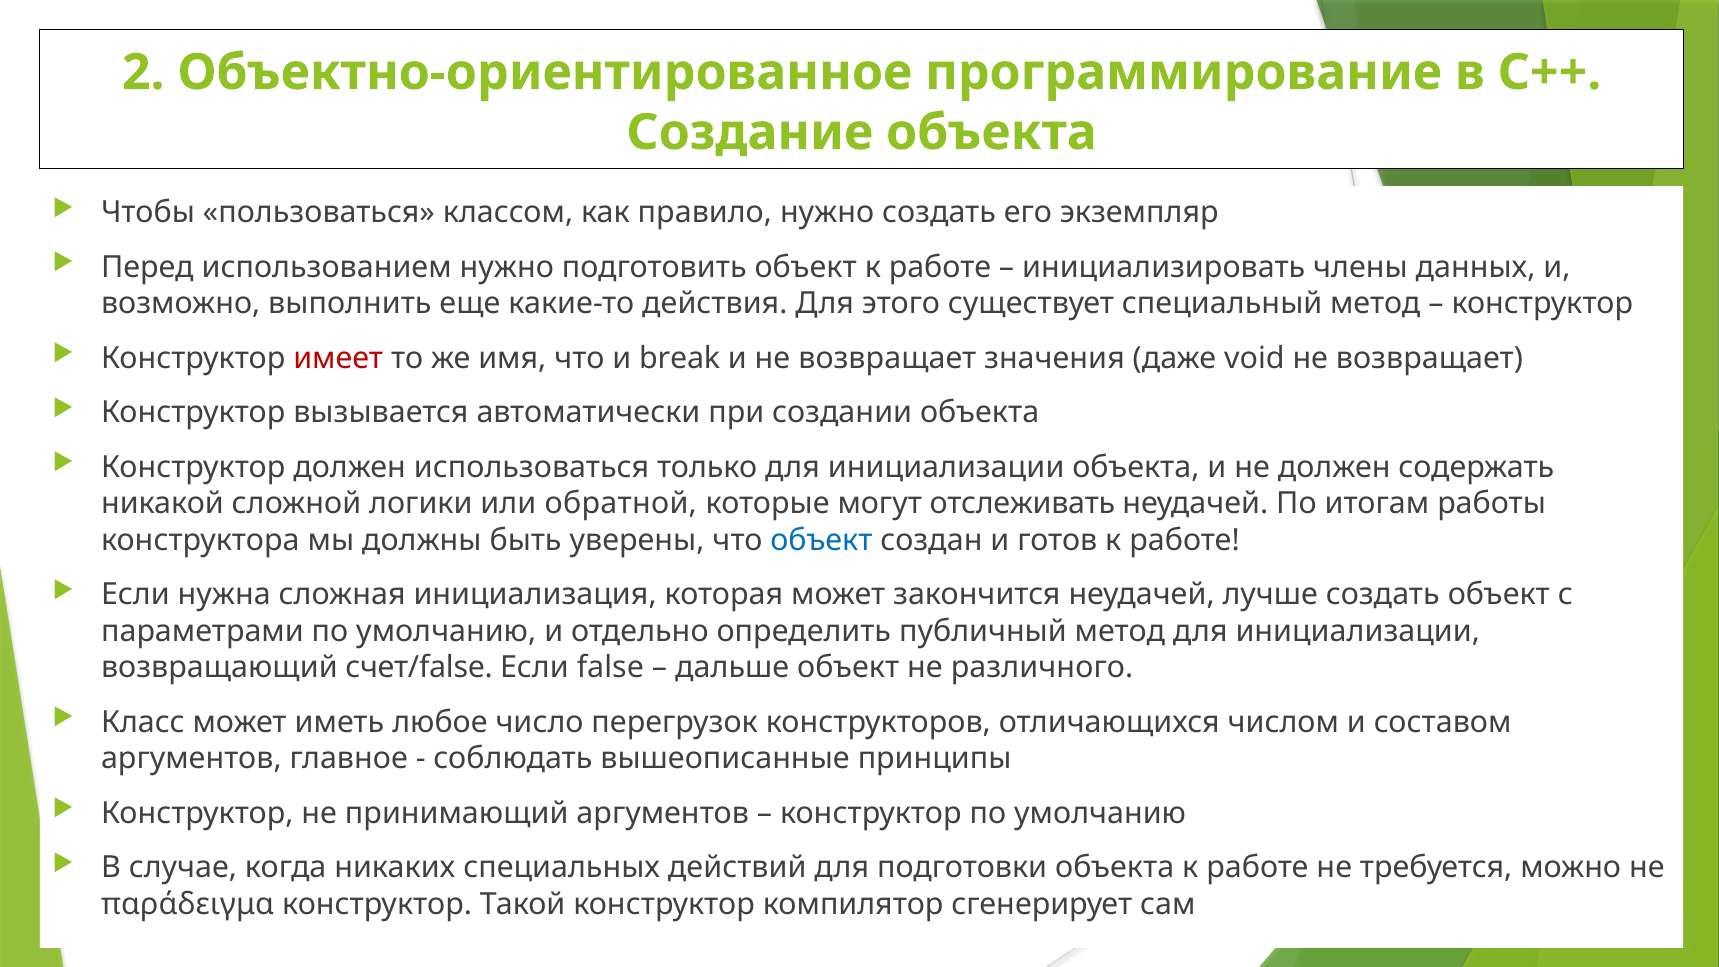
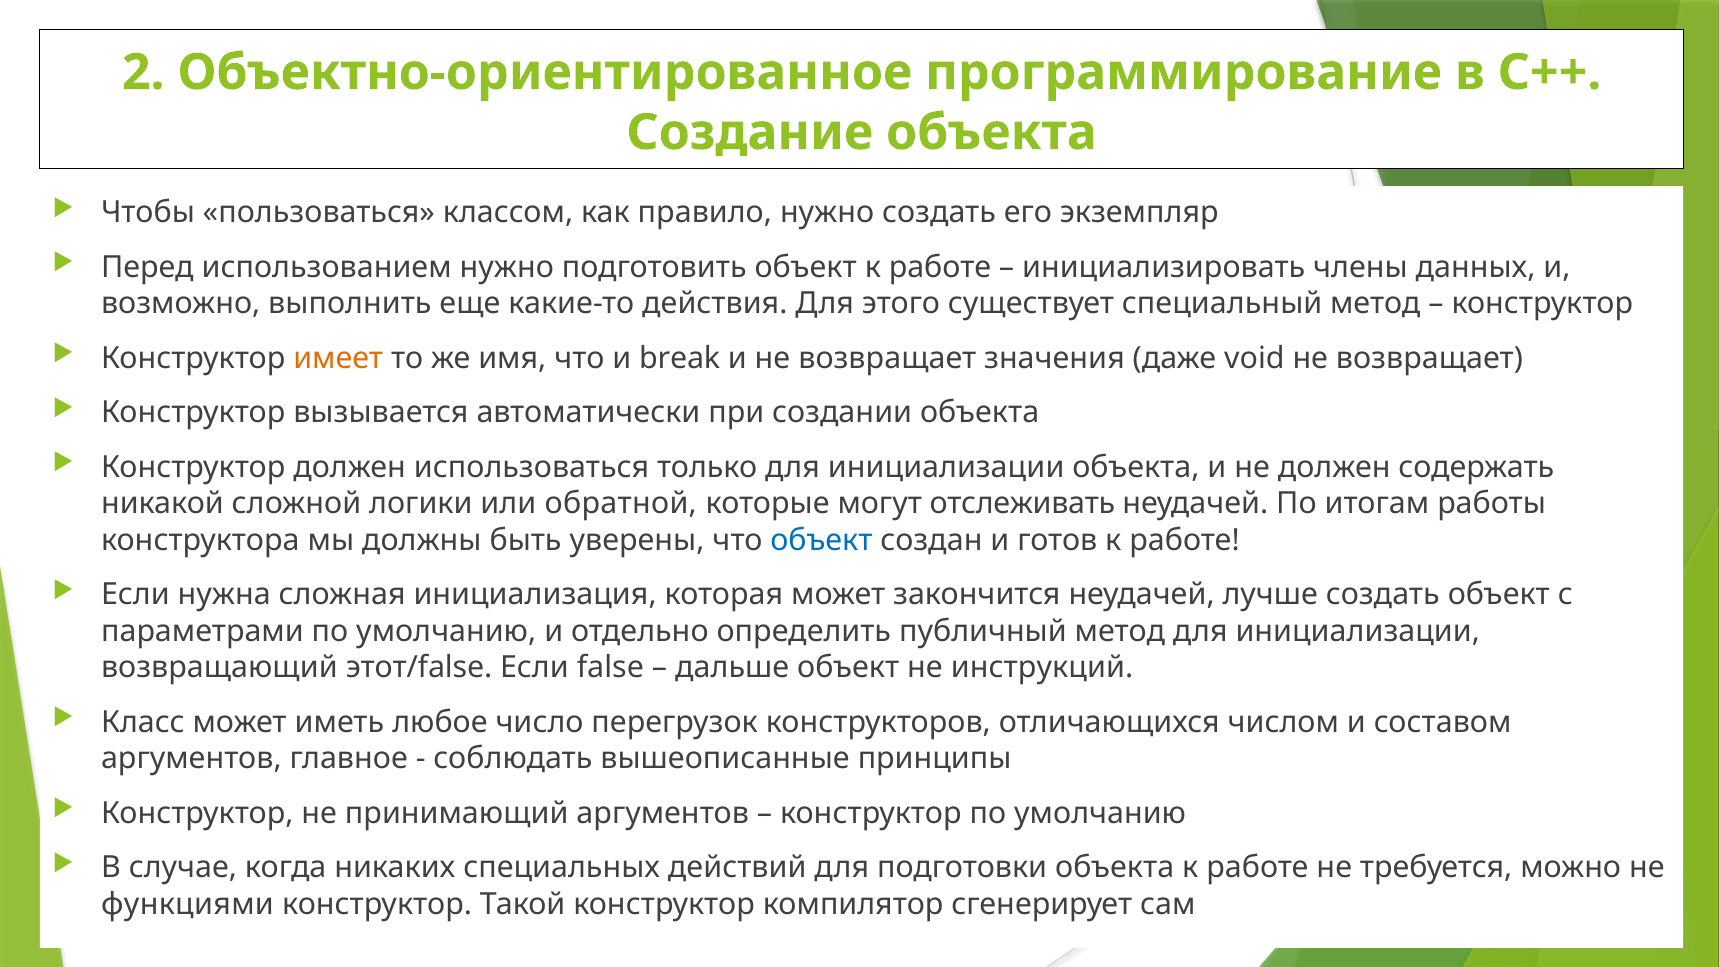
имеет colour: red -> orange (338, 358)
счет/false: счет/false -> этот/false (419, 668)
различного: различного -> инструкций (1042, 668)
παράδειγμα: παράδειγμα -> функциями (188, 904)
